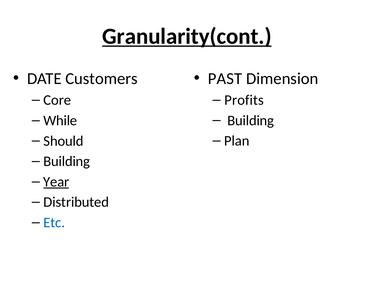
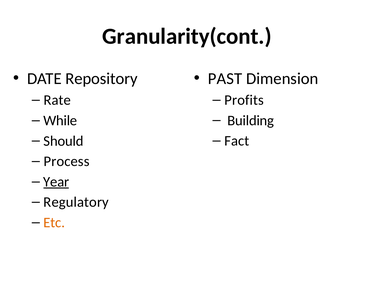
Granularity(cont underline: present -> none (187, 36)
Customers: Customers -> Repository (102, 78)
Core: Core -> Rate (57, 100)
Plan: Plan -> Fact (237, 141)
Building: Building -> Process (67, 161)
Distributed: Distributed -> Regulatory (76, 202)
Etc colour: blue -> orange (54, 222)
